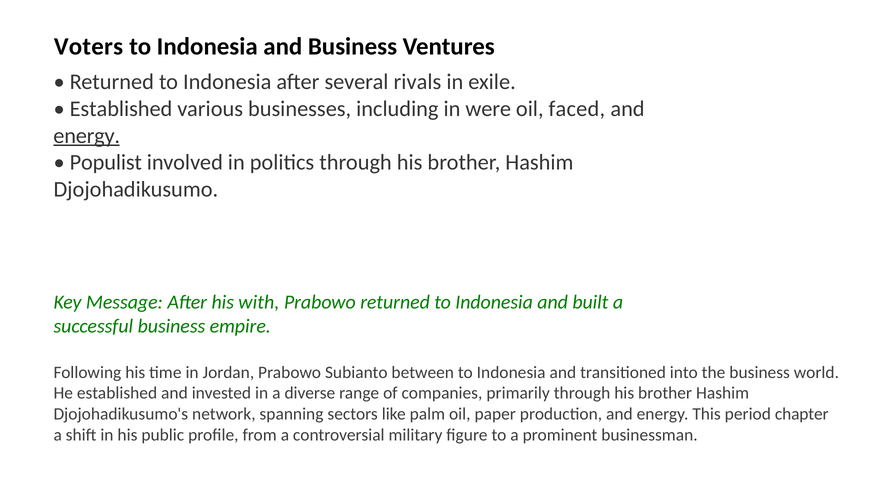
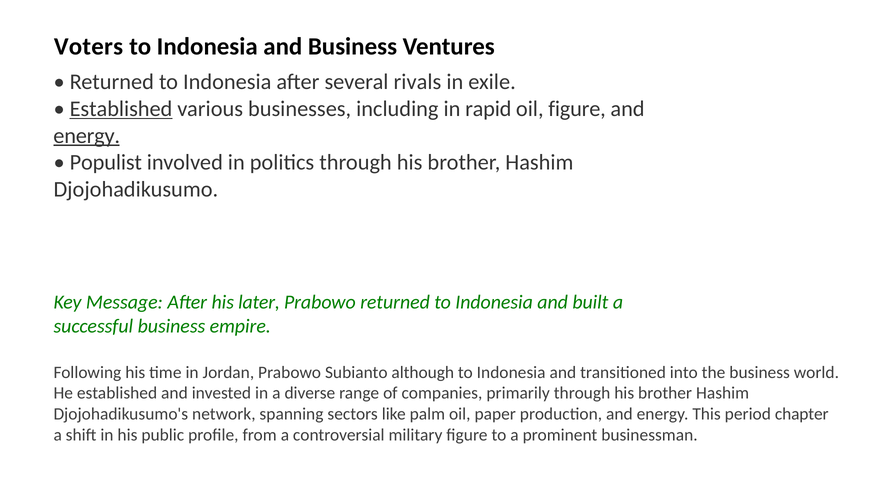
Established underline: none -> present (121, 109)
were: were -> rapid (488, 109)
oil faced: faced -> figure (577, 109)
with: with -> later (259, 303)
between: between -> although (423, 373)
